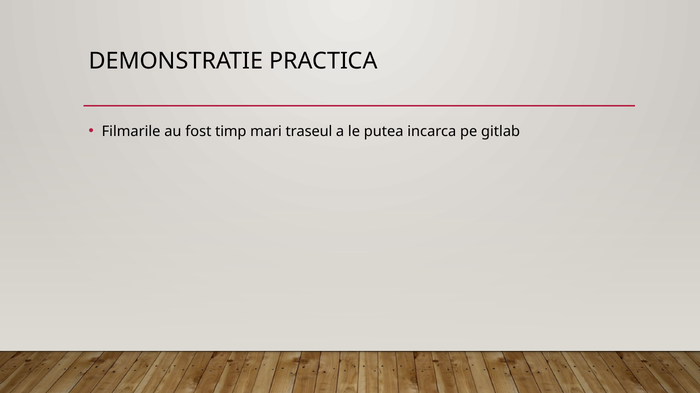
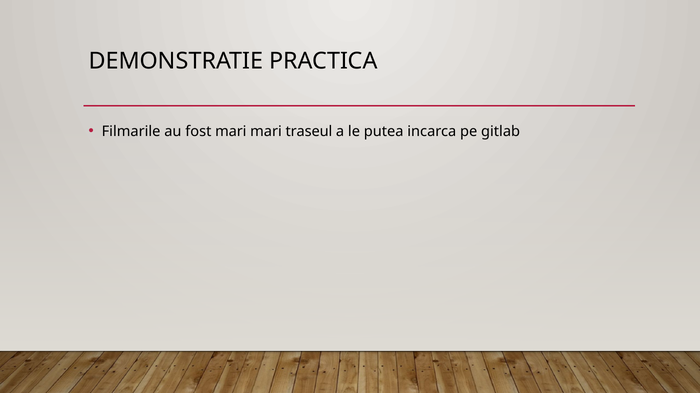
fost timp: timp -> mari (231, 132)
